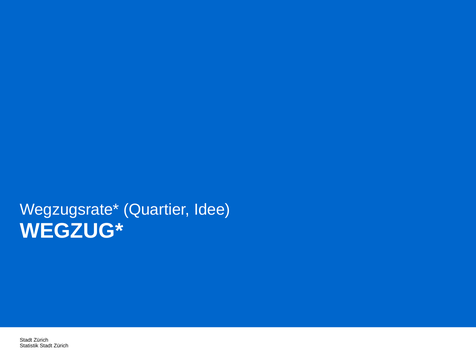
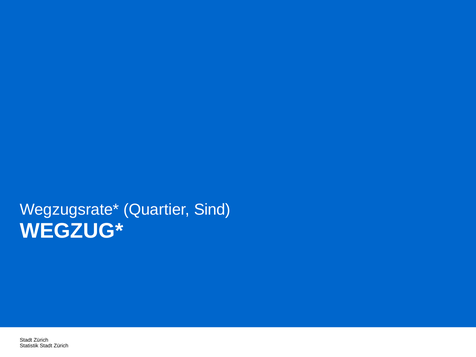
Idee: Idee -> Sind (212, 210)
